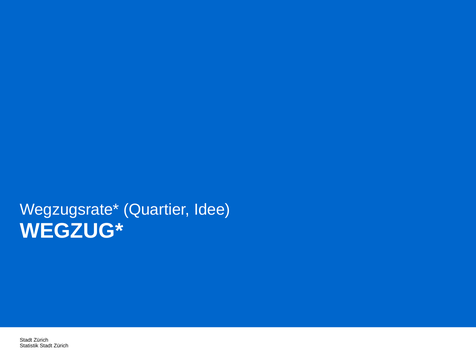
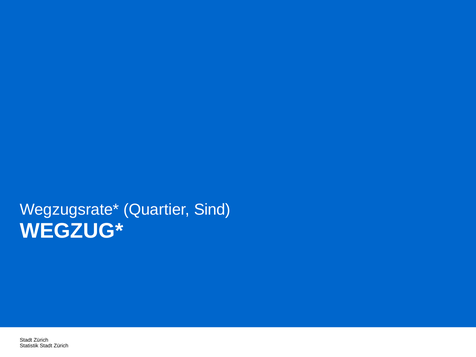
Idee: Idee -> Sind (212, 210)
